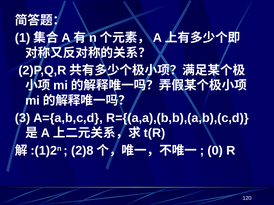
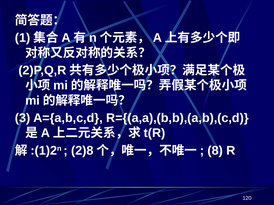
0: 0 -> 8 (215, 151)
